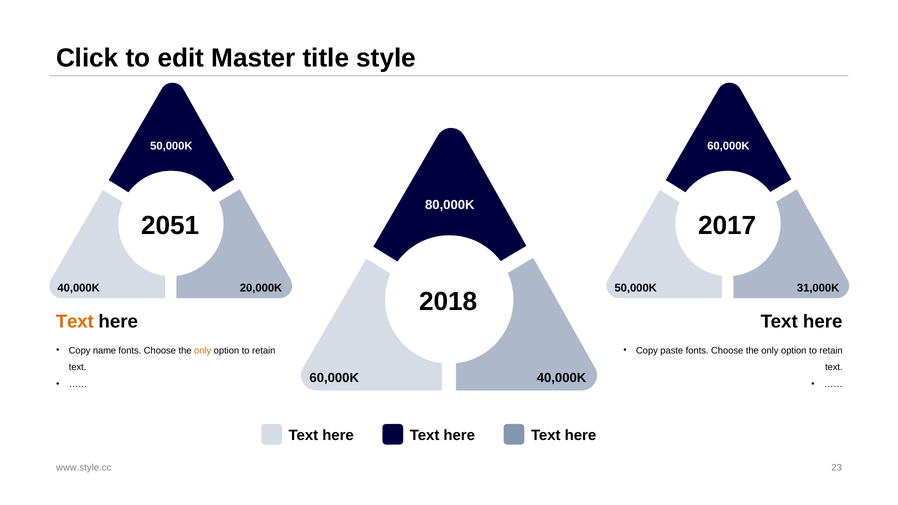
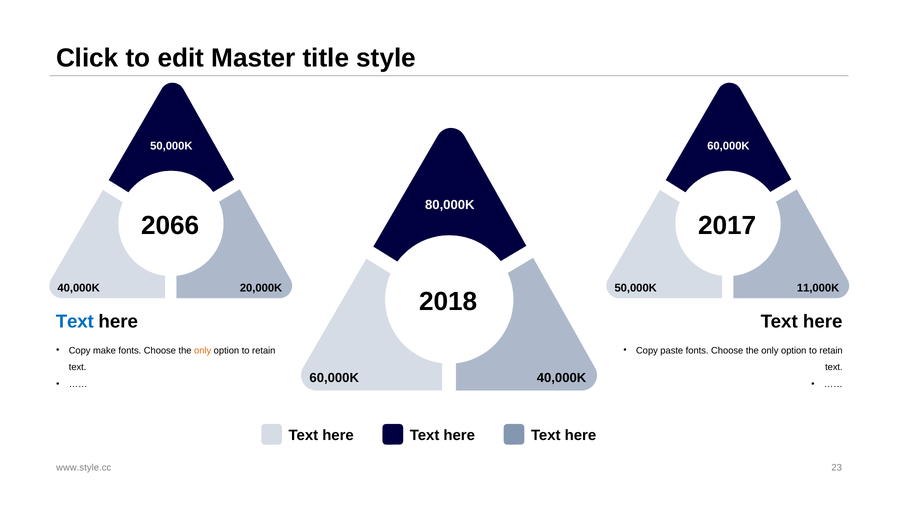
2051: 2051 -> 2066 (170, 226)
31,000K: 31,000K -> 11,000K (818, 288)
Text colour: orange -> blue (75, 322)
name: name -> make (104, 351)
